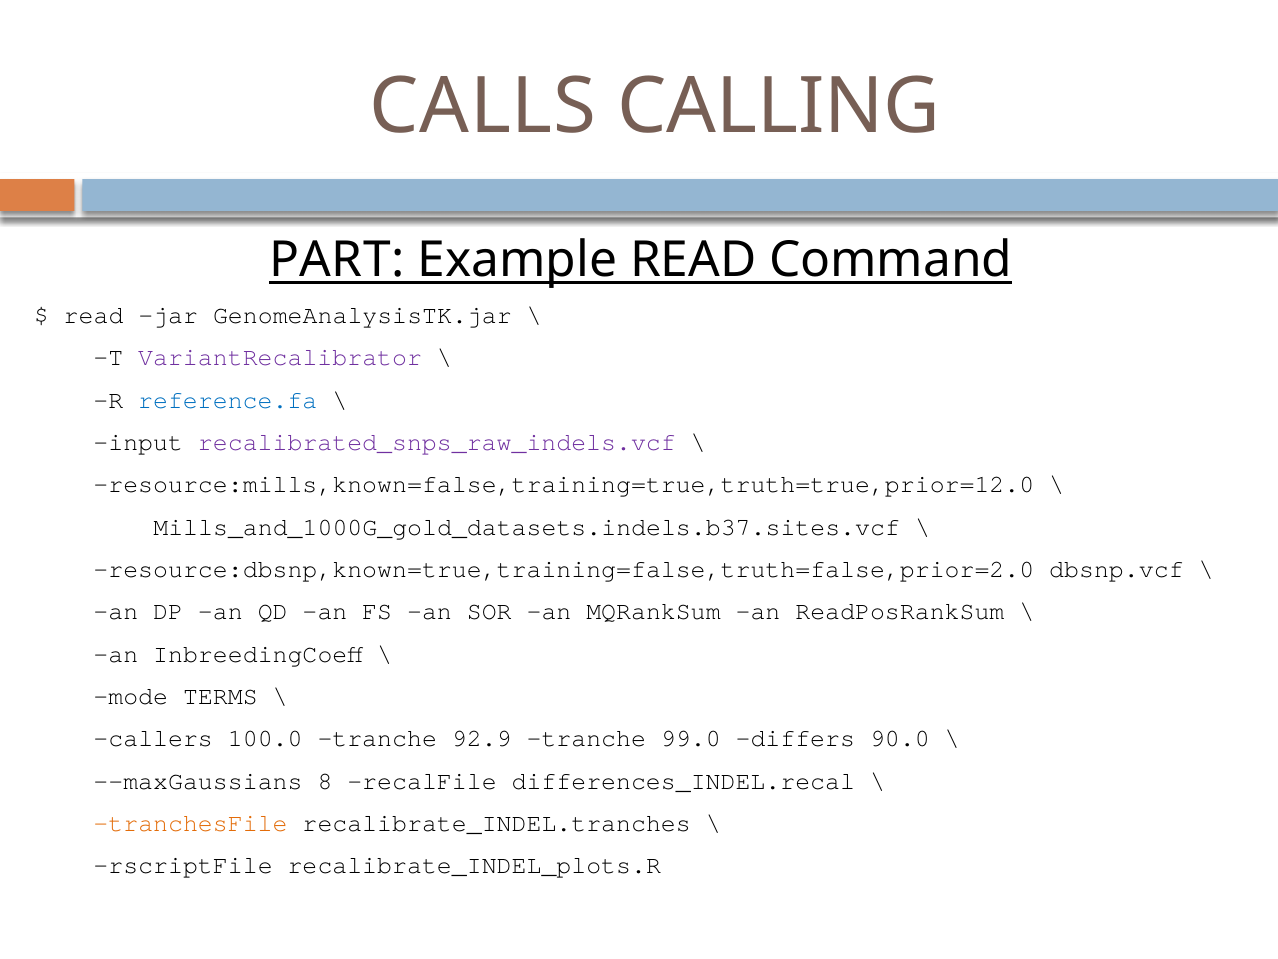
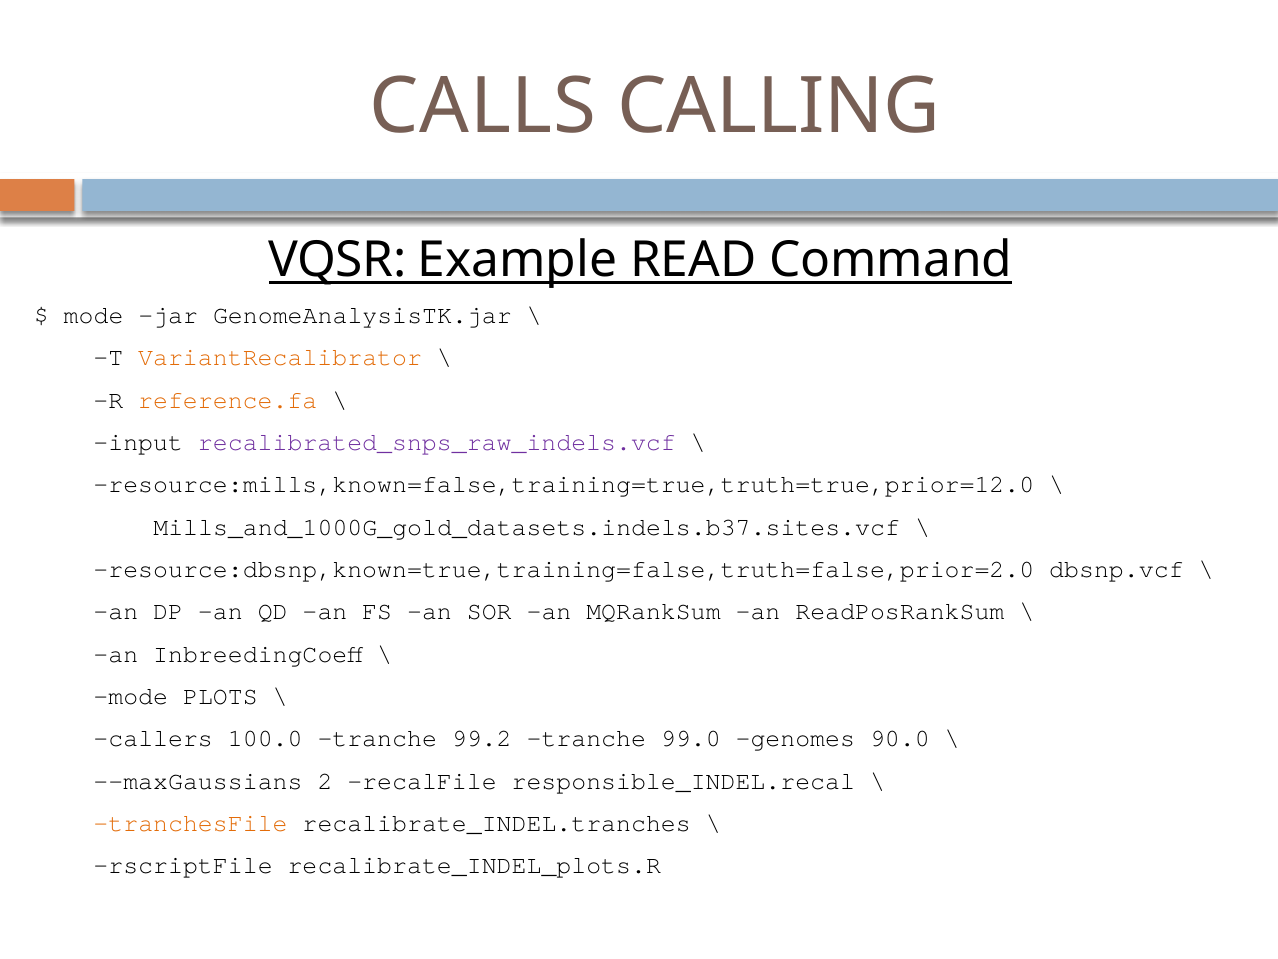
PART: PART -> VQSR (337, 260)
read: read -> mode (94, 315)
VariantRecalibrator colour: purple -> orange (280, 357)
reference.fa colour: blue -> orange (228, 400)
TERMS: TERMS -> PLOTS (220, 696)
92.9: 92.9 -> 99.2 (482, 738)
differs: differs -> genomes (795, 738)
8: 8 -> 2 (325, 780)
differences_INDEL.recal: differences_INDEL.recal -> responsible_INDEL.recal (683, 780)
